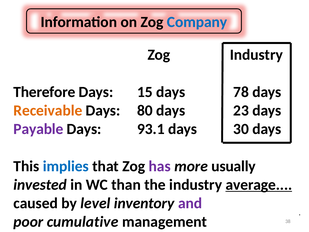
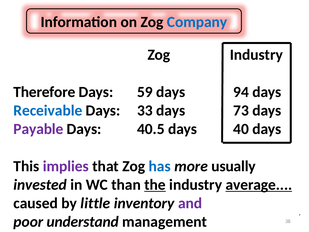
15: 15 -> 59 (145, 92)
78: 78 -> 94 (241, 92)
Receivable colour: orange -> blue (48, 110)
80: 80 -> 33 (145, 110)
23: 23 -> 73 (241, 110)
93.1: 93.1 -> 40.5 (151, 129)
30: 30 -> 40 (241, 129)
implies colour: blue -> purple (66, 166)
has colour: purple -> blue (160, 166)
the underline: none -> present (155, 185)
level: level -> little (95, 203)
cumulative: cumulative -> understand (83, 222)
